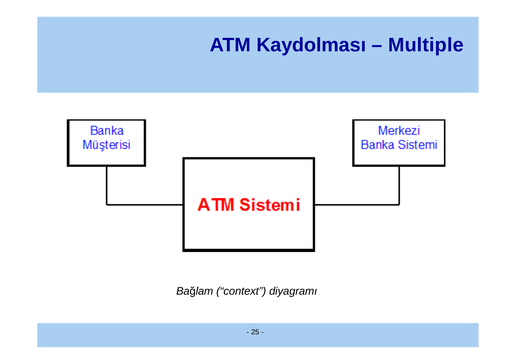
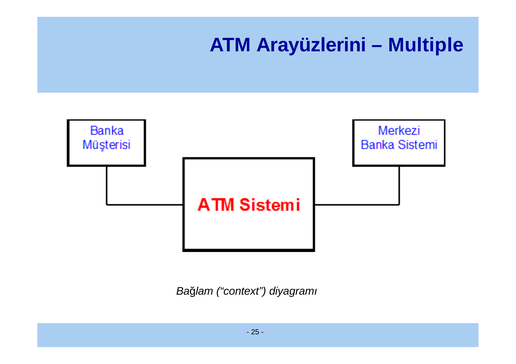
Kaydolması: Kaydolması -> Arayüzlerini (311, 45)
